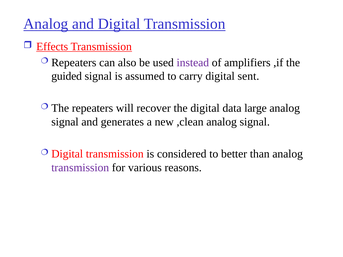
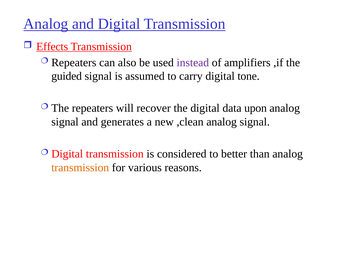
sent: sent -> tone (249, 76)
large: large -> upon (256, 108)
transmission colour: purple -> orange (80, 168)
